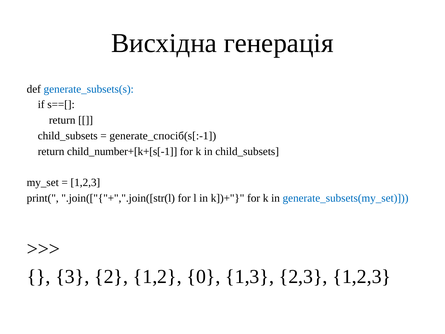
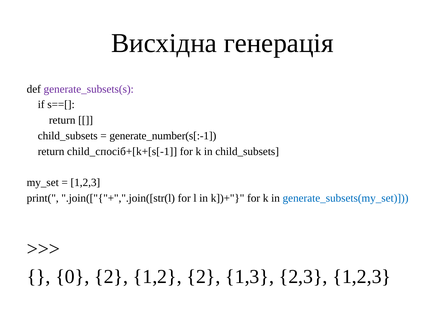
generate_subsets(s colour: blue -> purple (89, 89)
generate_спосіб(s[:-1: generate_спосіб(s[:-1 -> generate_number(s[:-1 (163, 136)
child_number+[k+[s[-1: child_number+[k+[s[-1 -> child_спосіб+[k+[s[-1 (122, 151)
3: 3 -> 0 (72, 277)
1,2 0: 0 -> 2 (203, 277)
